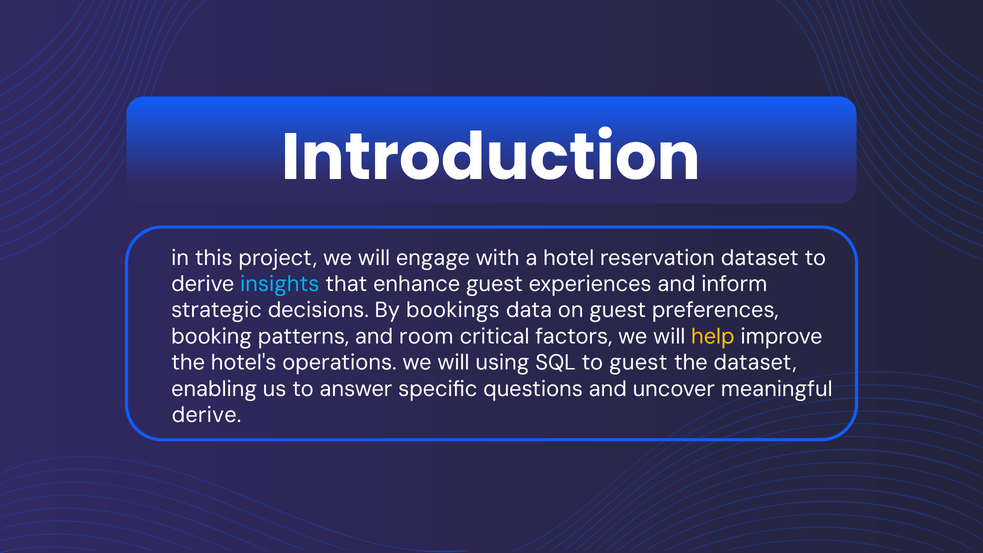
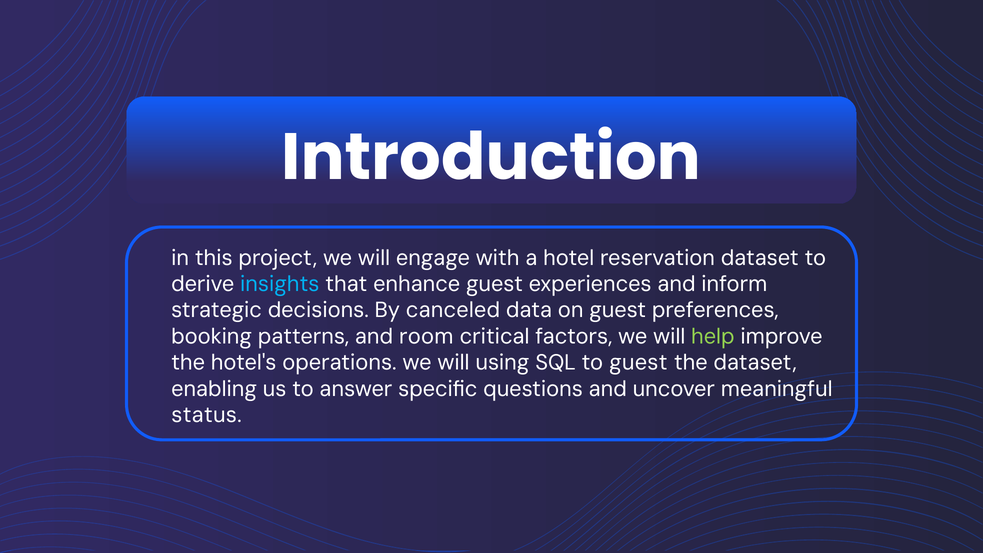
bookings: bookings -> canceled (453, 310)
help colour: yellow -> light green (713, 336)
derive: derive -> status (207, 415)
